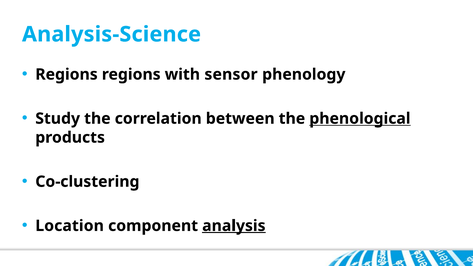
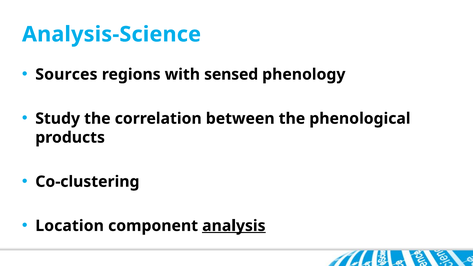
Regions: Regions -> Sources (66, 74)
sensor: sensor -> sensed (231, 74)
phenological underline: present -> none (360, 119)
